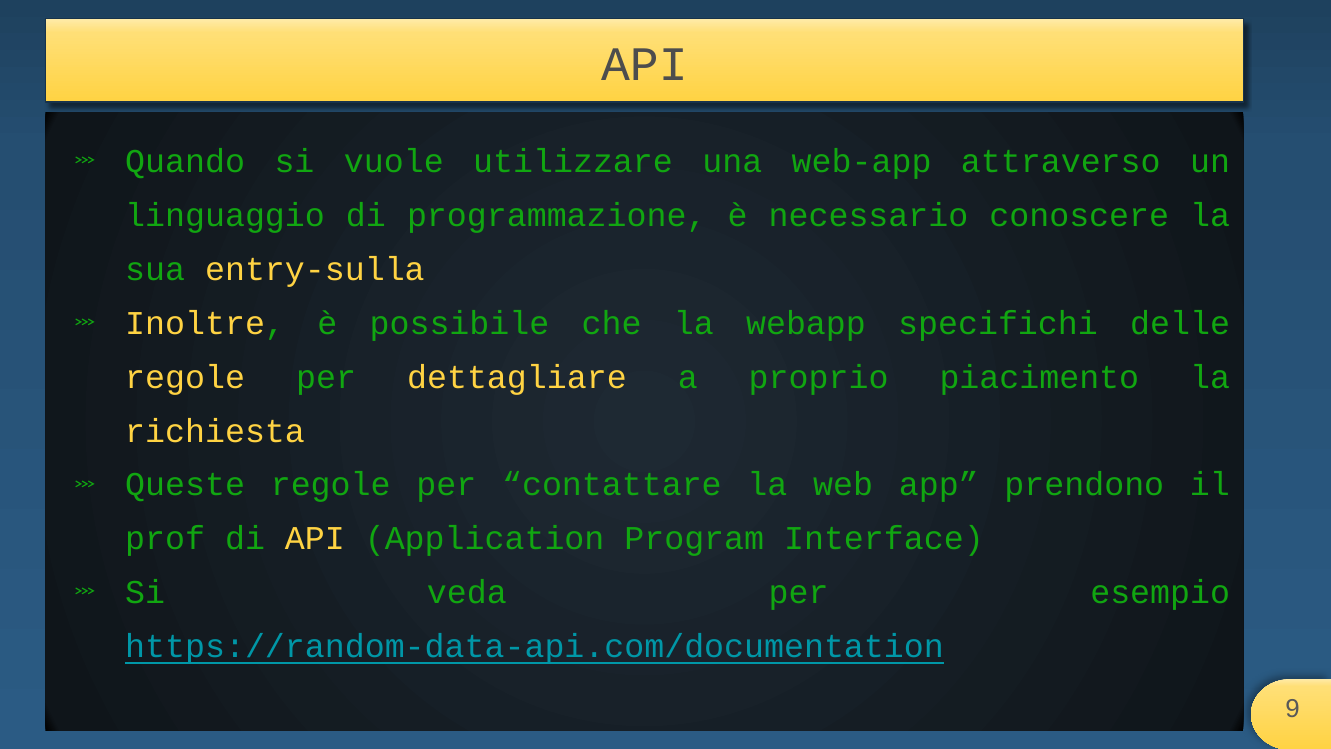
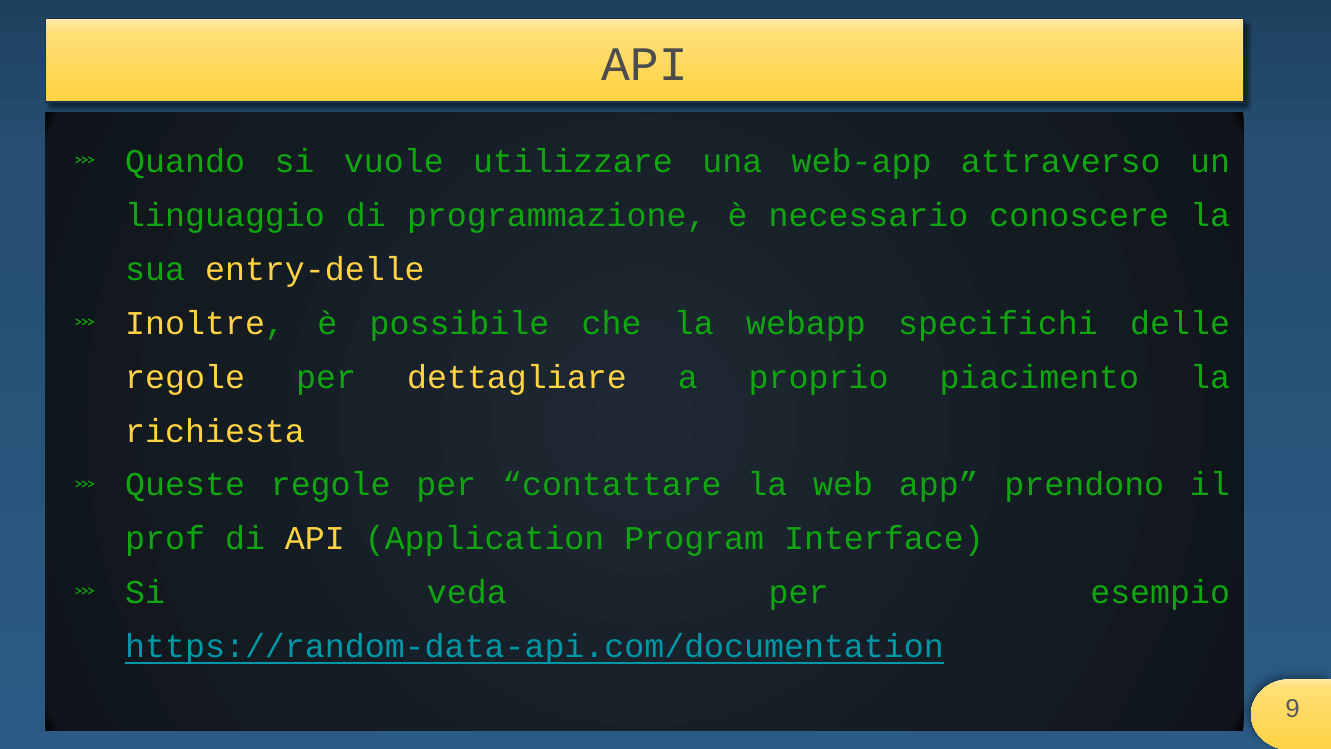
entry-sulla: entry-sulla -> entry-delle (315, 269)
